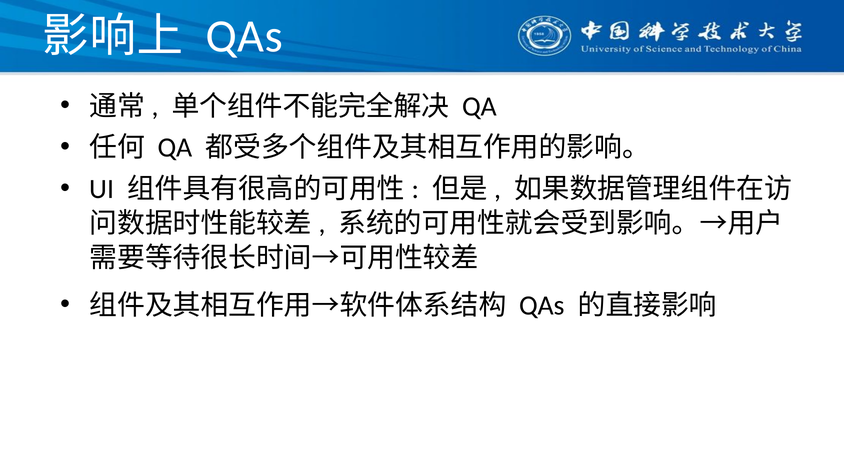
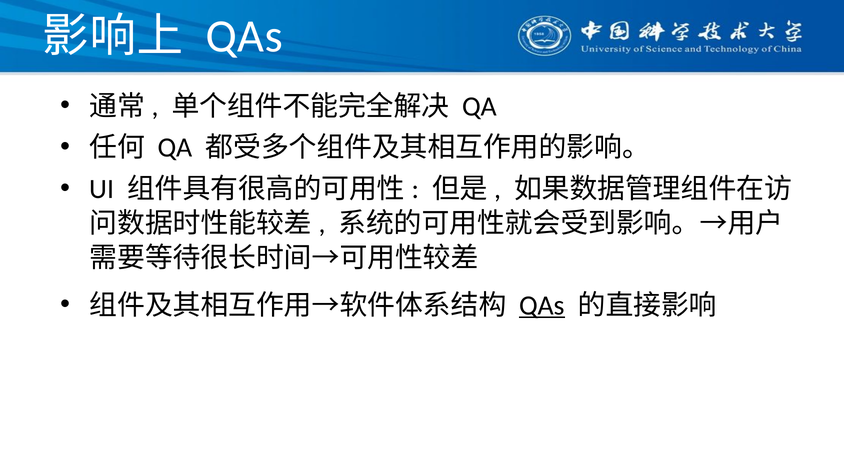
QAs underline: none -> present (542, 305)
